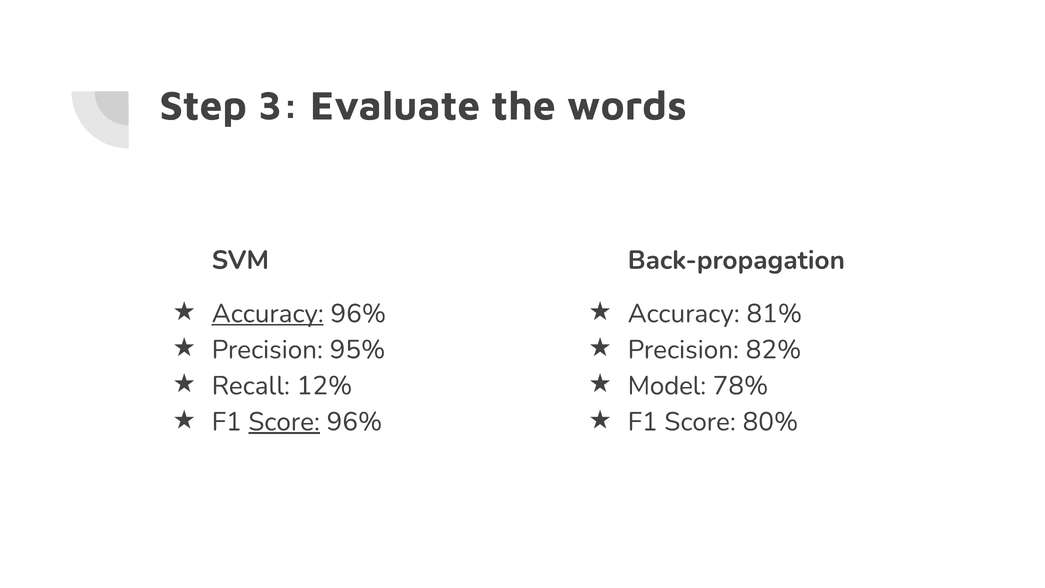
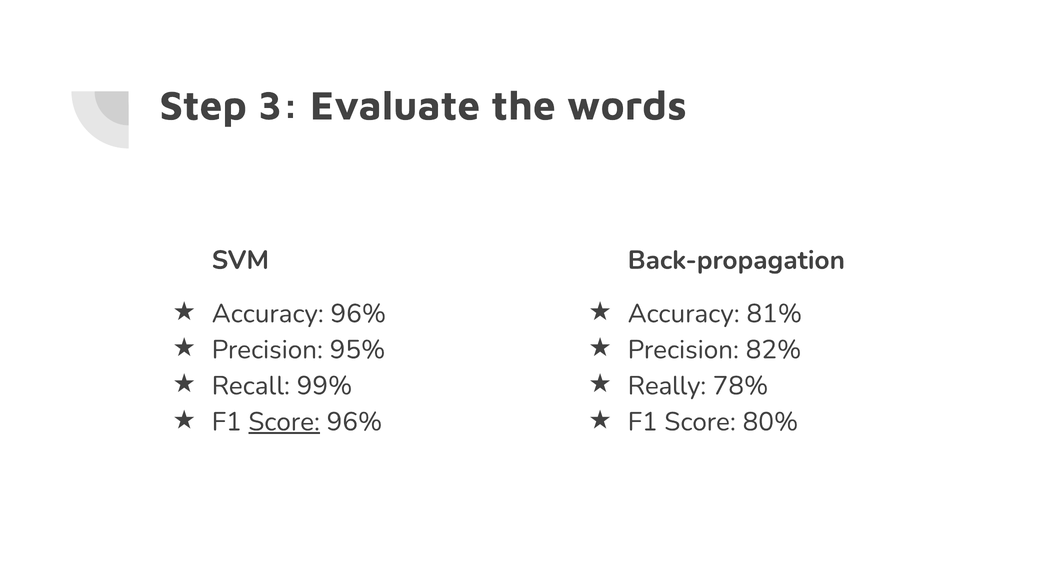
Accuracy underline: present -> none (268, 314)
12%: 12% -> 99% (324, 386)
Model: Model -> Really (667, 386)
